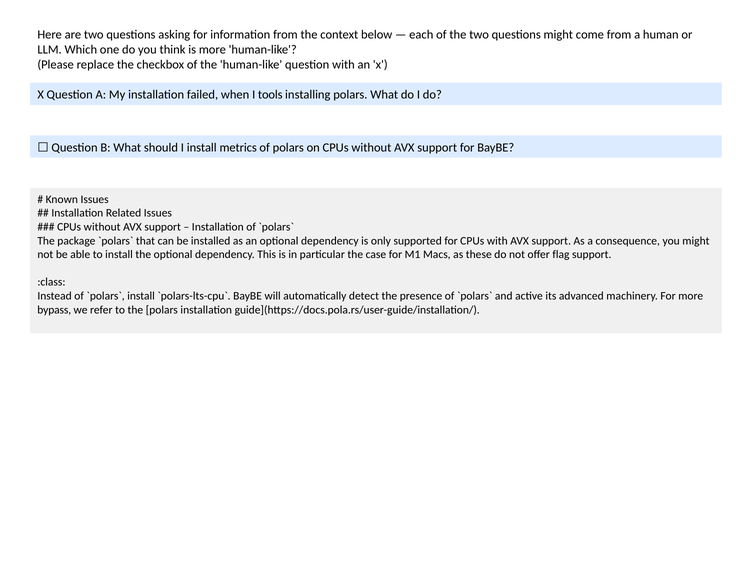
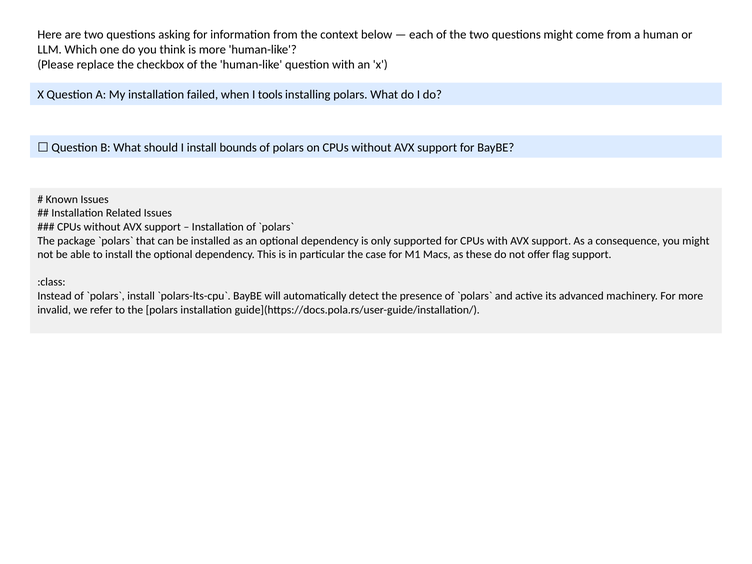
metrics: metrics -> bounds (238, 147)
bypass: bypass -> invalid (54, 310)
